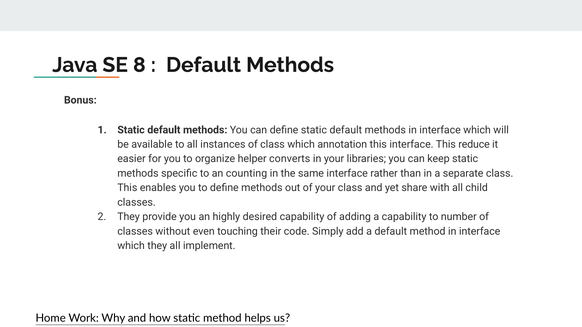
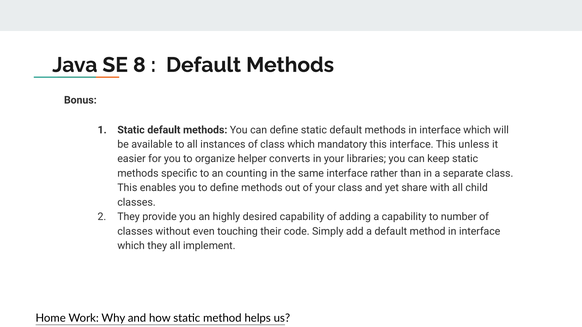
annotation: annotation -> mandatory (342, 145)
reduce: reduce -> unless (474, 145)
